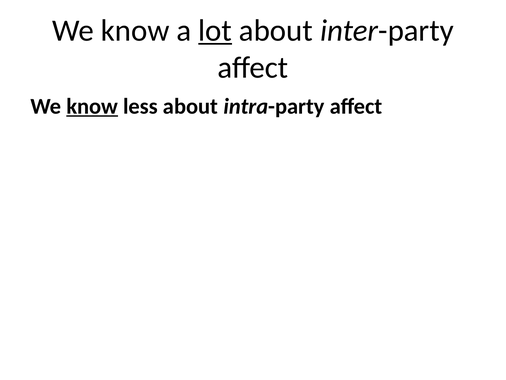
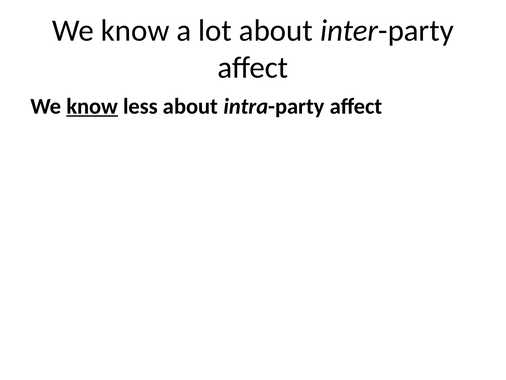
lot underline: present -> none (215, 30)
